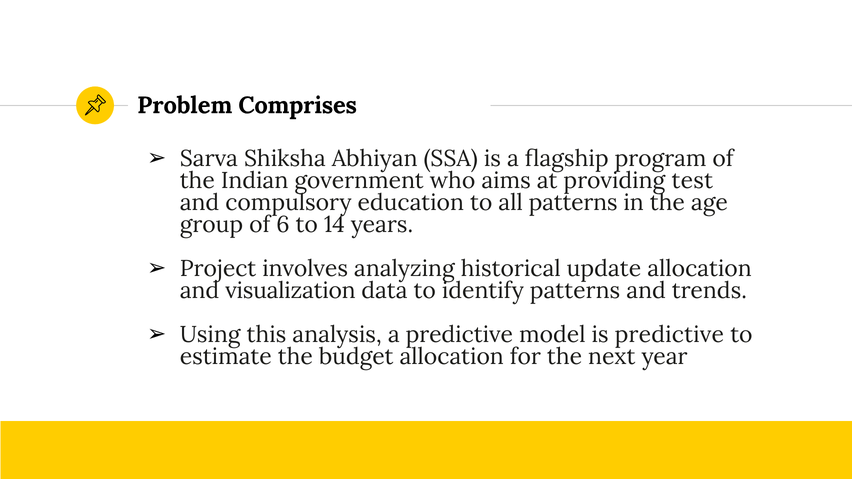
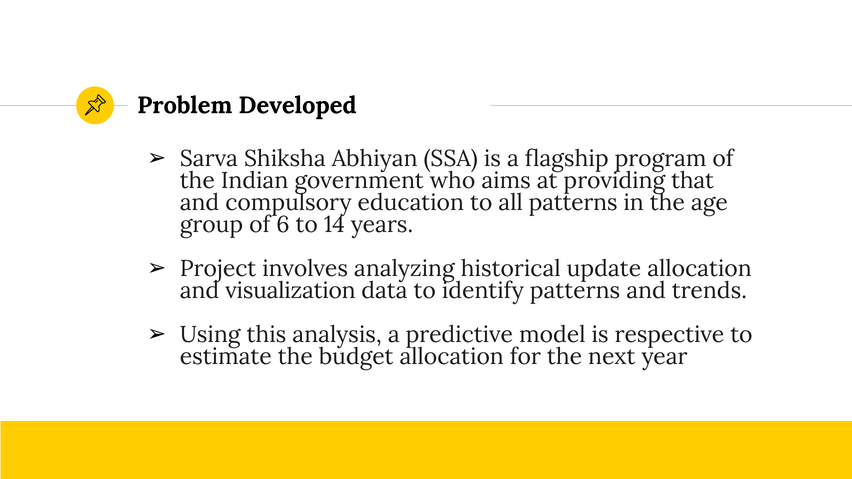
Comprises: Comprises -> Developed (298, 105)
test: test -> that (693, 181)
is predictive: predictive -> respective (670, 335)
